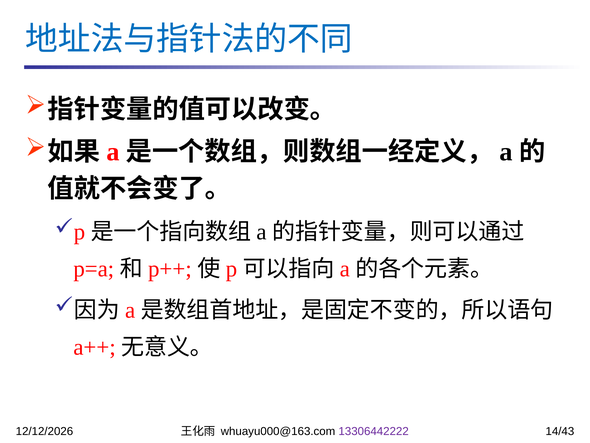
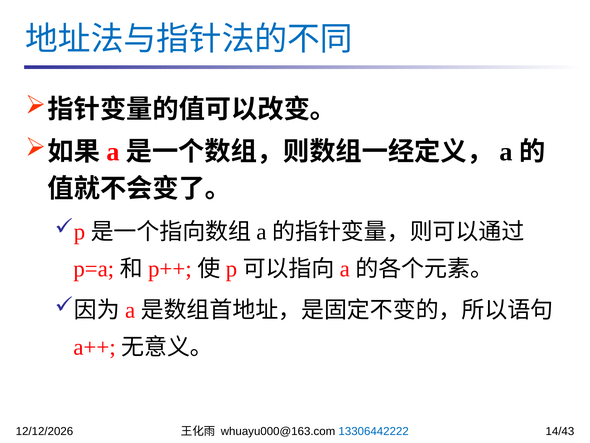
13306442222 colour: purple -> blue (374, 431)
